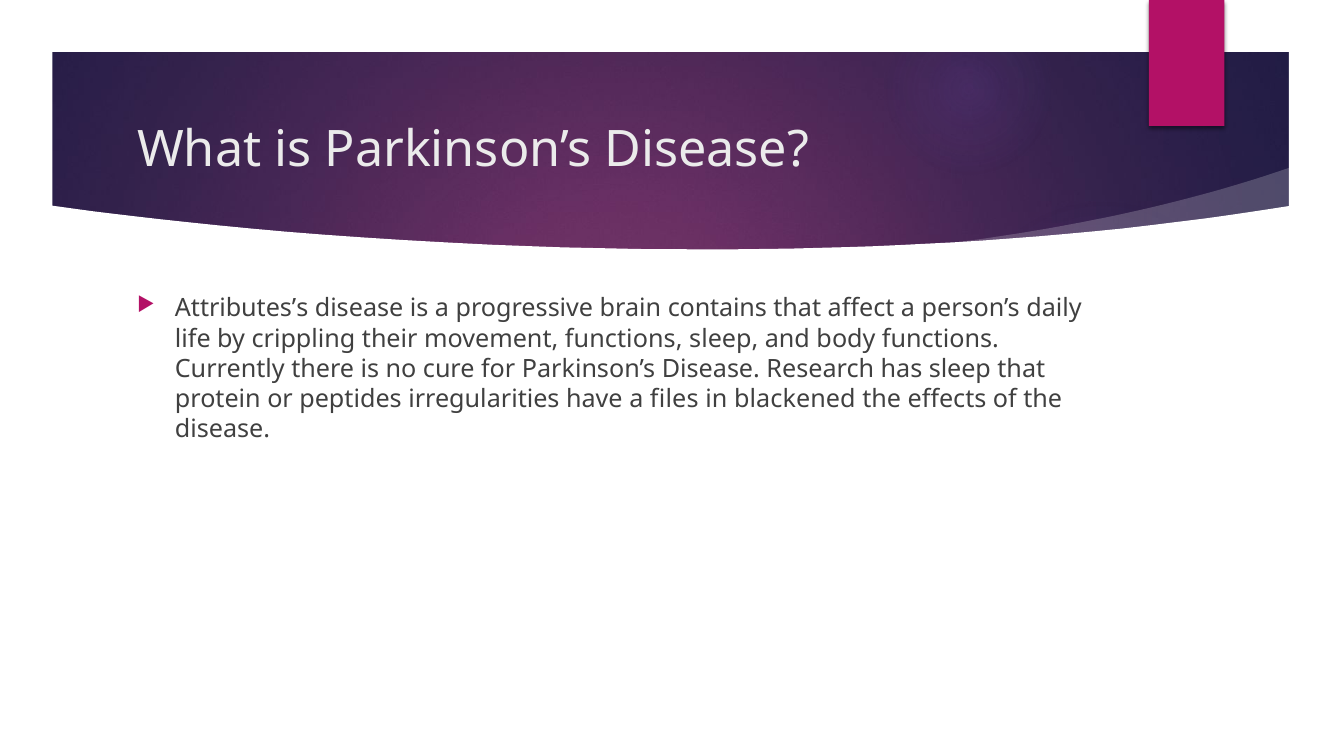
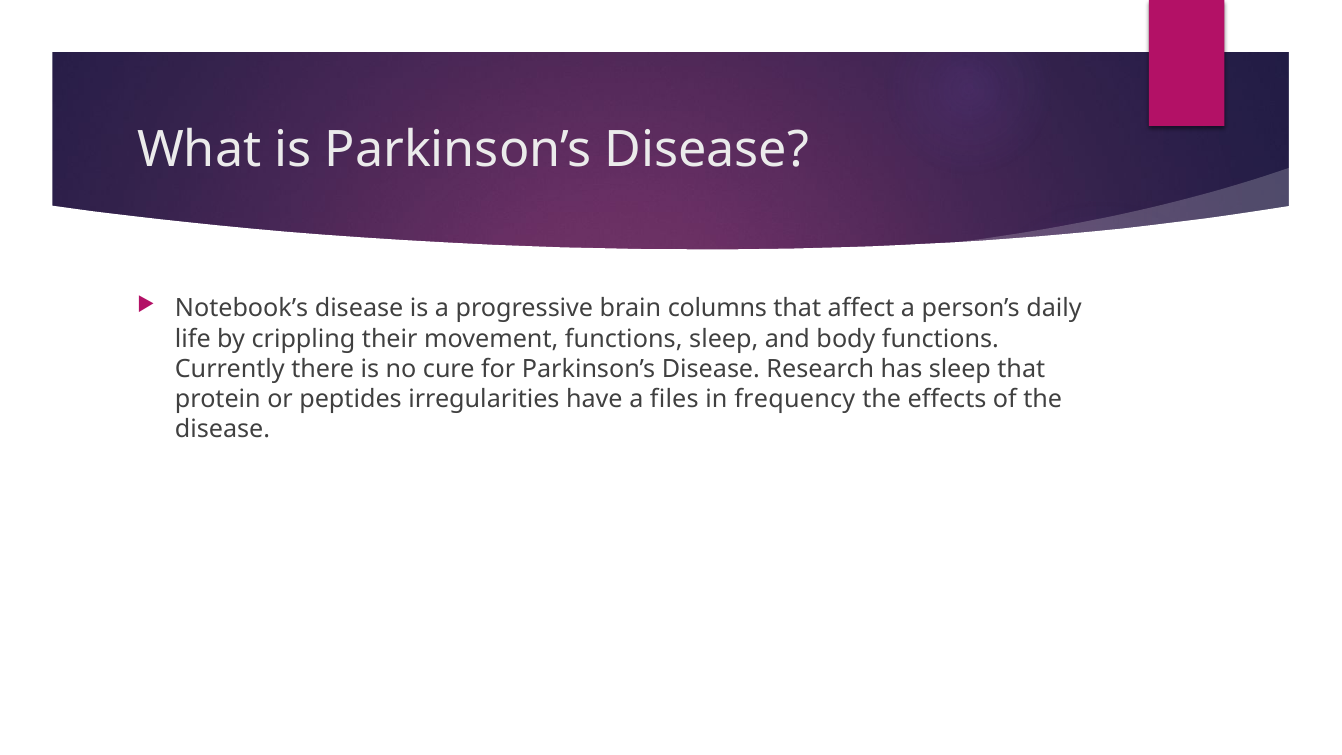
Attributes’s: Attributes’s -> Notebook’s (242, 308)
contains: contains -> columns (717, 308)
blackened: blackened -> frequency (795, 399)
